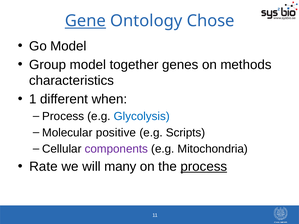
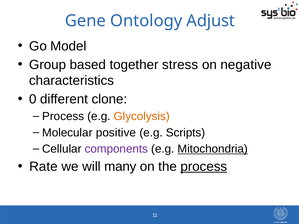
Gene underline: present -> none (85, 21)
Chose: Chose -> Adjust (211, 21)
Group model: model -> based (88, 65)
genes: genes -> stress (180, 65)
methods: methods -> negative (246, 65)
1: 1 -> 0 (33, 99)
when: when -> clone (109, 99)
Glycolysis colour: blue -> orange (142, 116)
Mitochondria underline: none -> present (213, 149)
